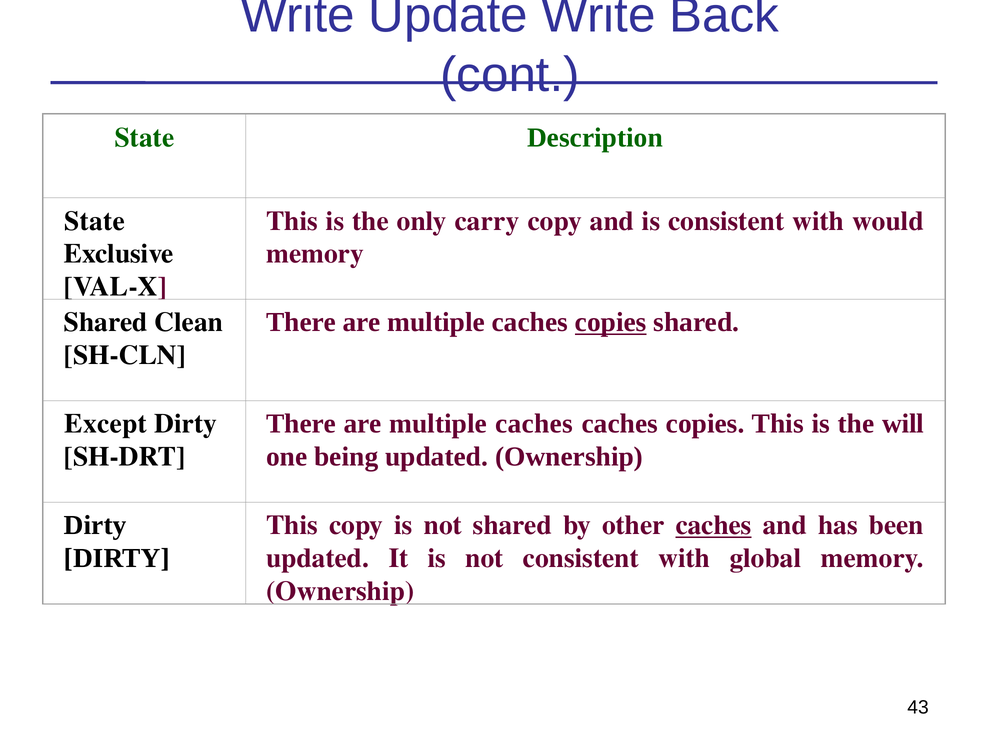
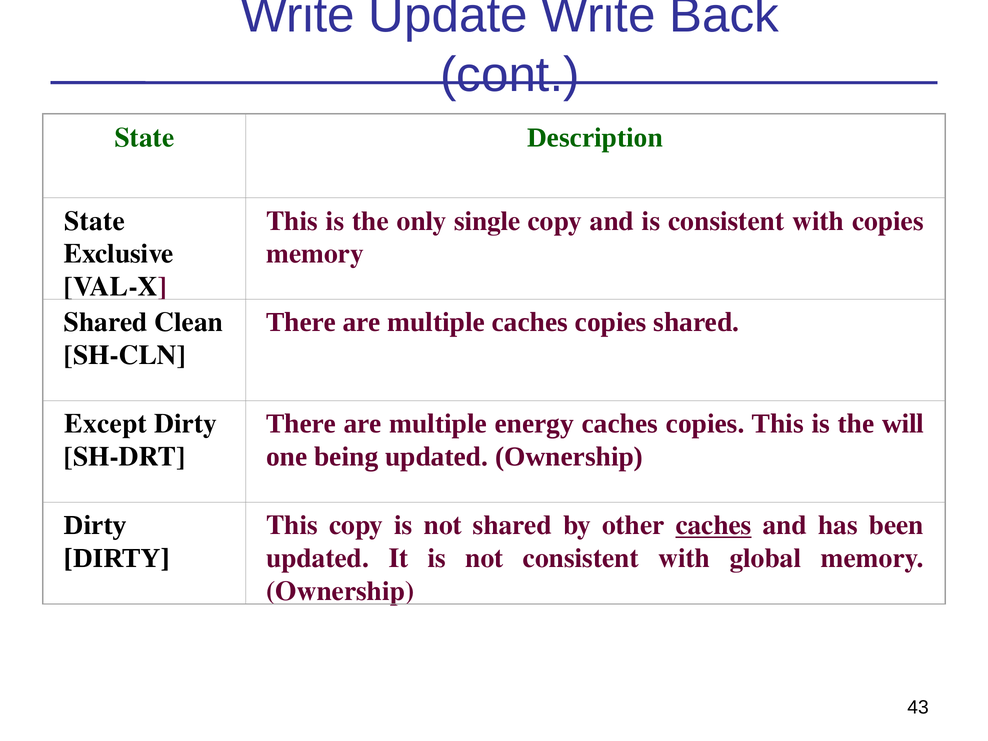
carry: carry -> single (487, 221)
with would: would -> copies (888, 221)
copies underline: present -> none (611, 322)
caches: caches -> energy (534, 424)
